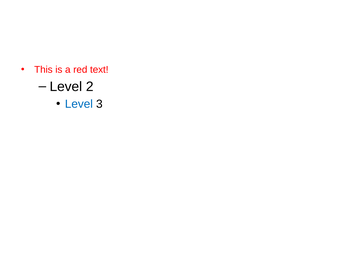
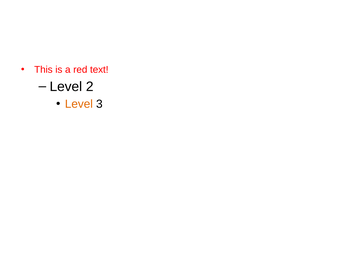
Level colour: blue -> orange (79, 104)
